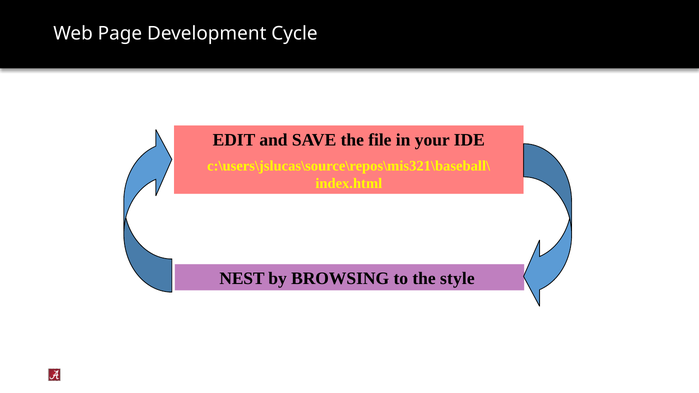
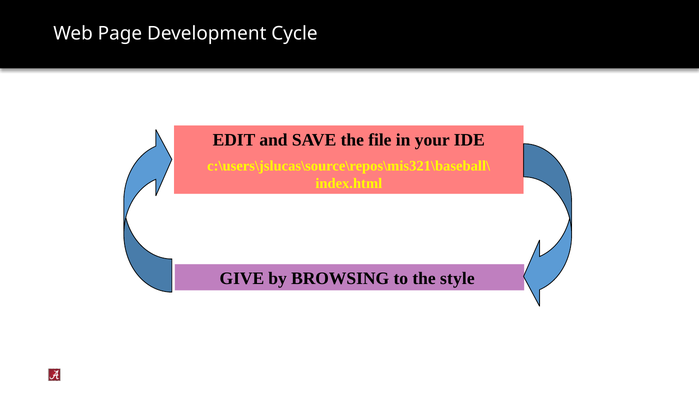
NEST: NEST -> GIVE (242, 279)
